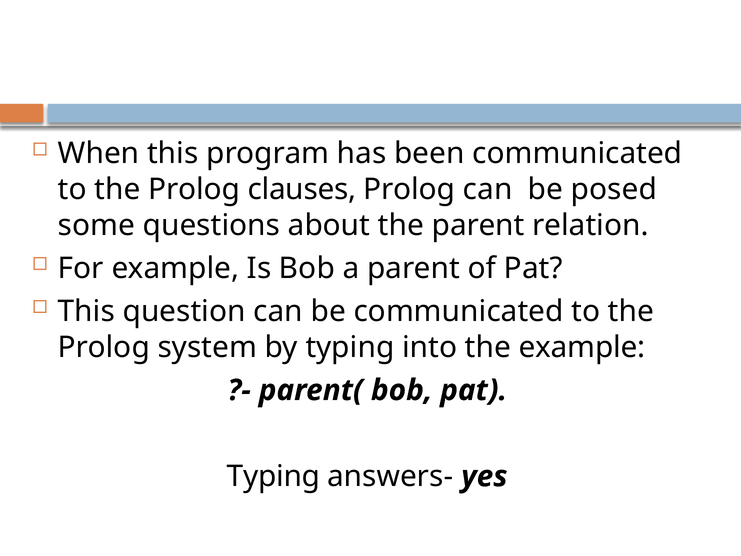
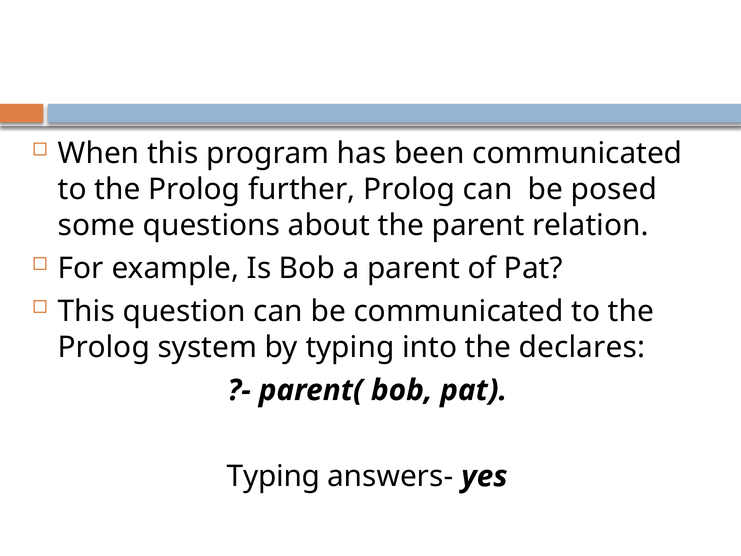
clauses: clauses -> further (302, 189)
the example: example -> declares (582, 347)
